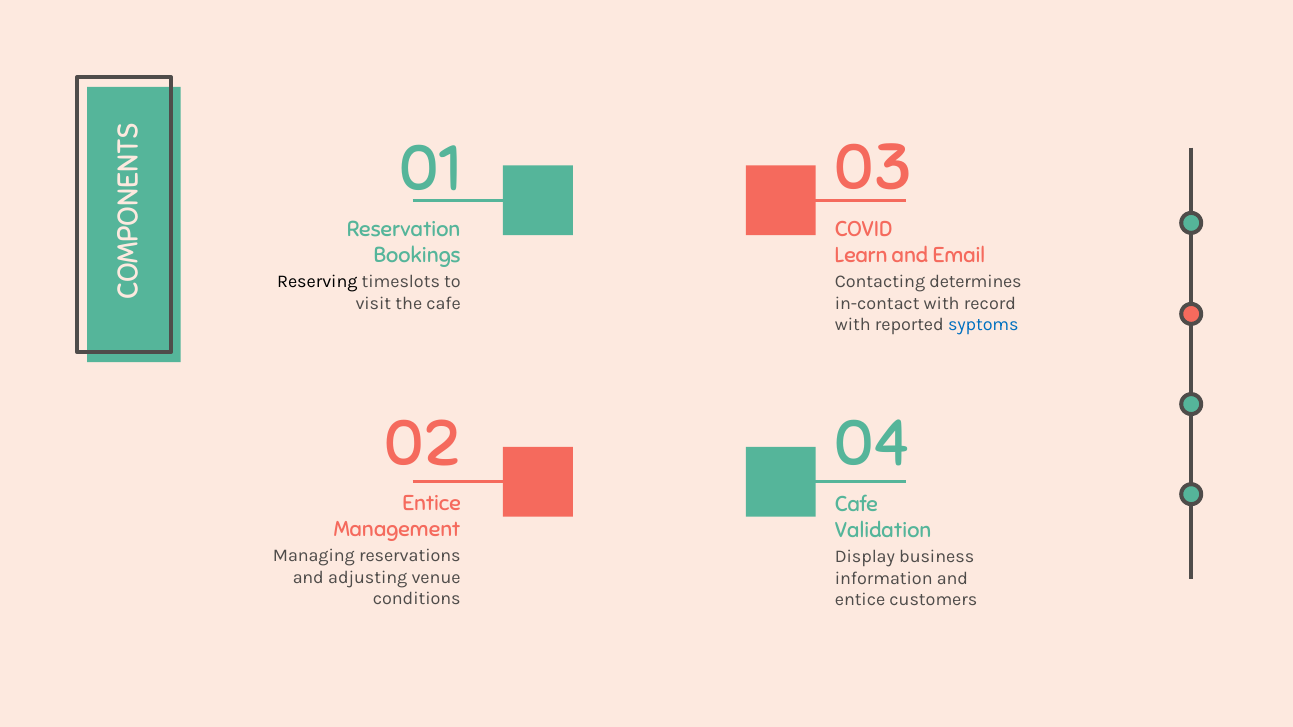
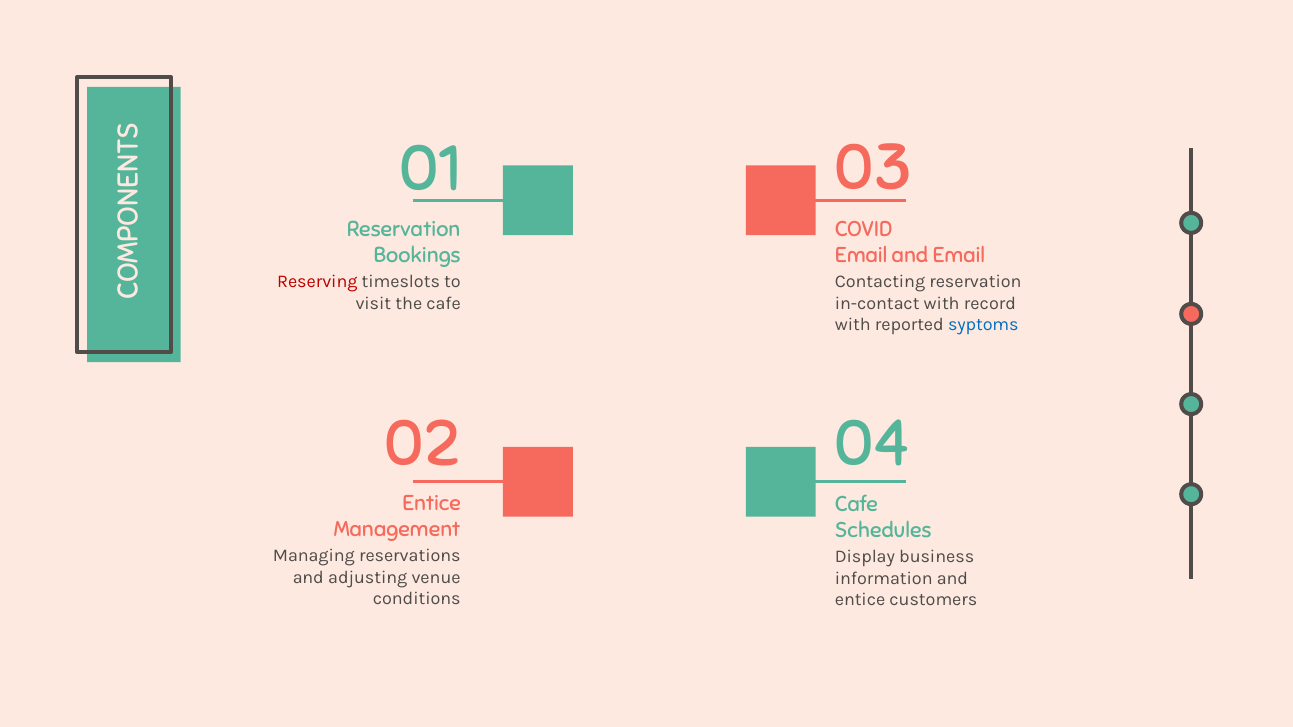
Learn: Learn -> Email (861, 256)
Reserving colour: black -> red (317, 282)
Contacting determines: determines -> reservation (975, 282)
Validation: Validation -> Schedules (883, 531)
